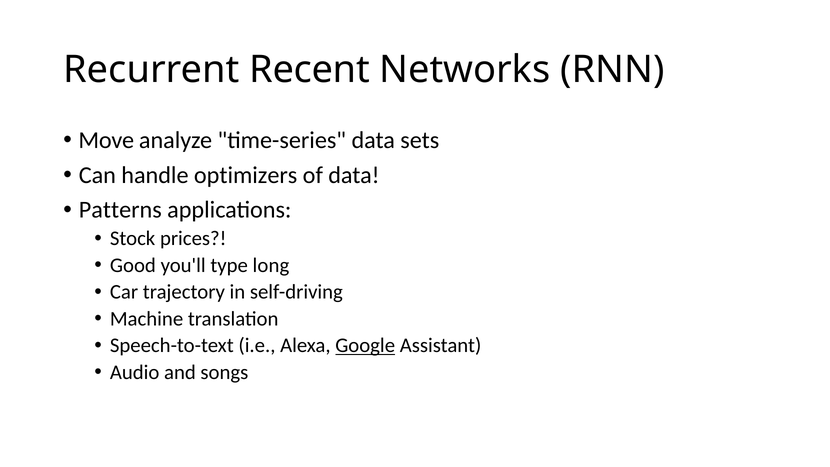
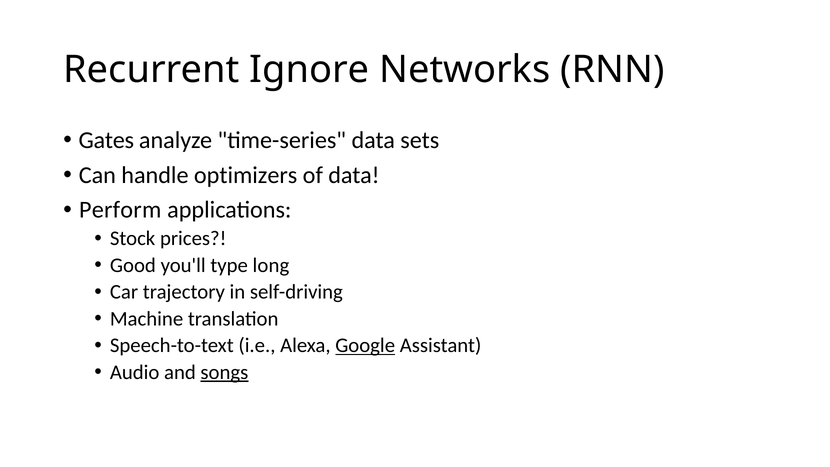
Recent: Recent -> Ignore (309, 70)
Move: Move -> Gates (106, 140)
Patterns: Patterns -> Perform (120, 210)
songs underline: none -> present (224, 372)
